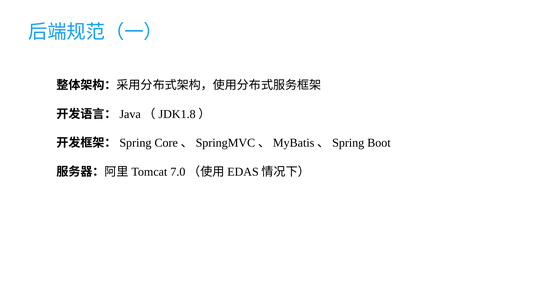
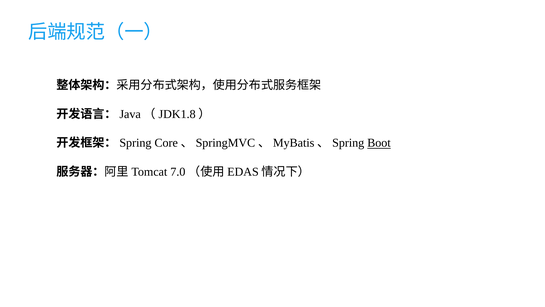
Boot underline: none -> present (379, 143)
